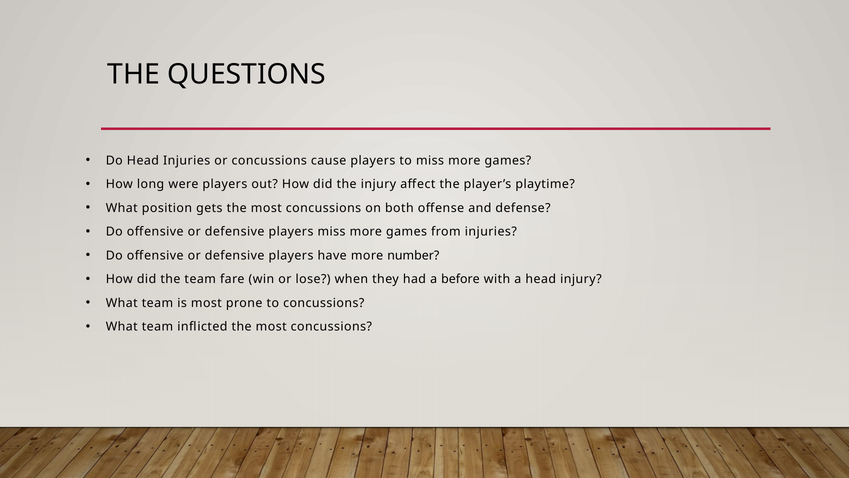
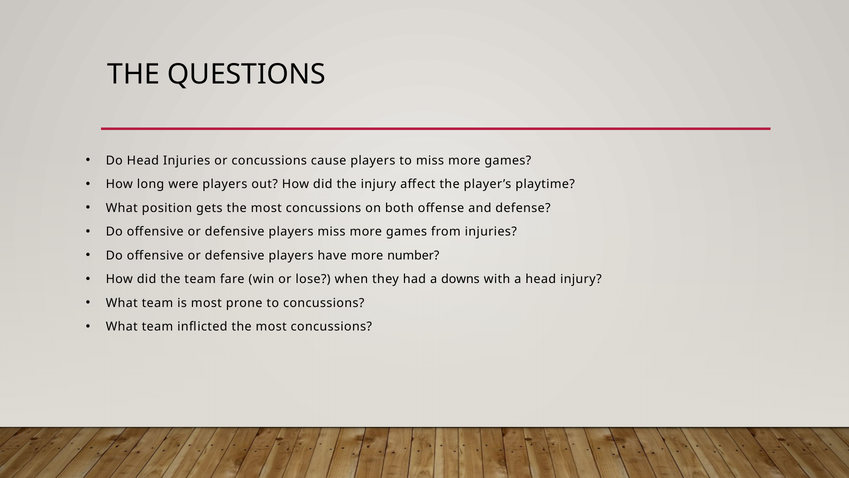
before: before -> downs (460, 279)
